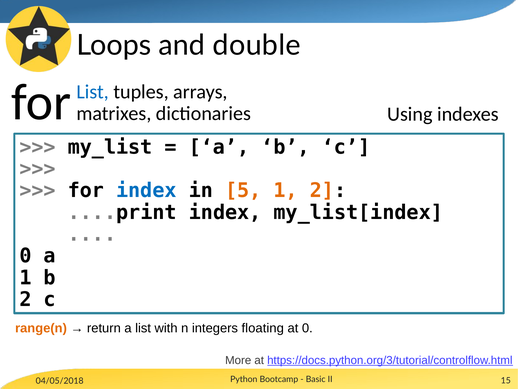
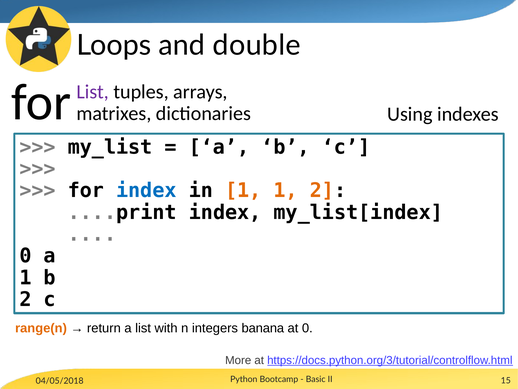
List colour: blue -> purple (93, 92)
in 5: 5 -> 1 (243, 190)
floating: floating -> banana (263, 328)
